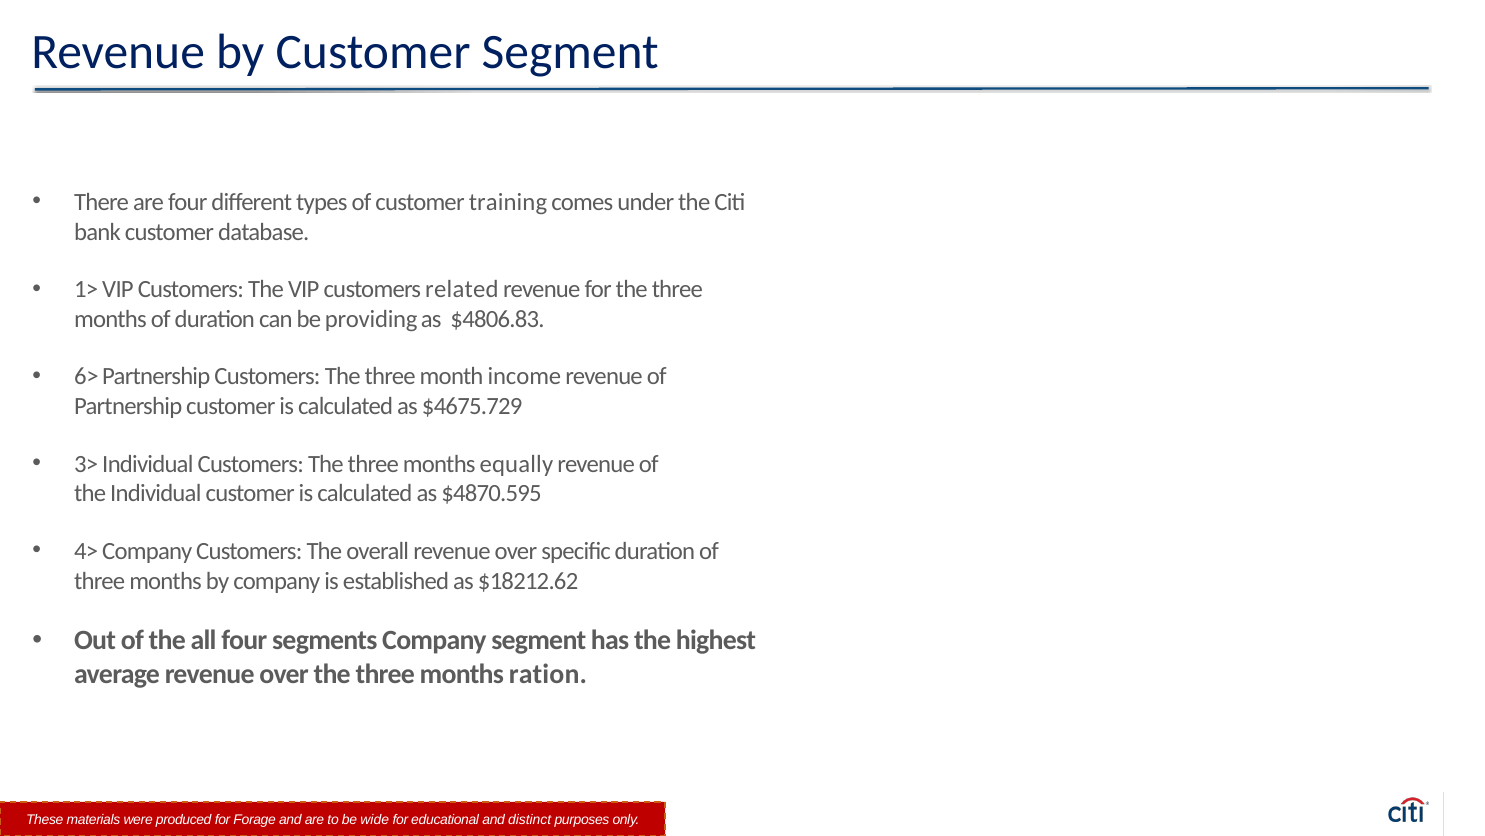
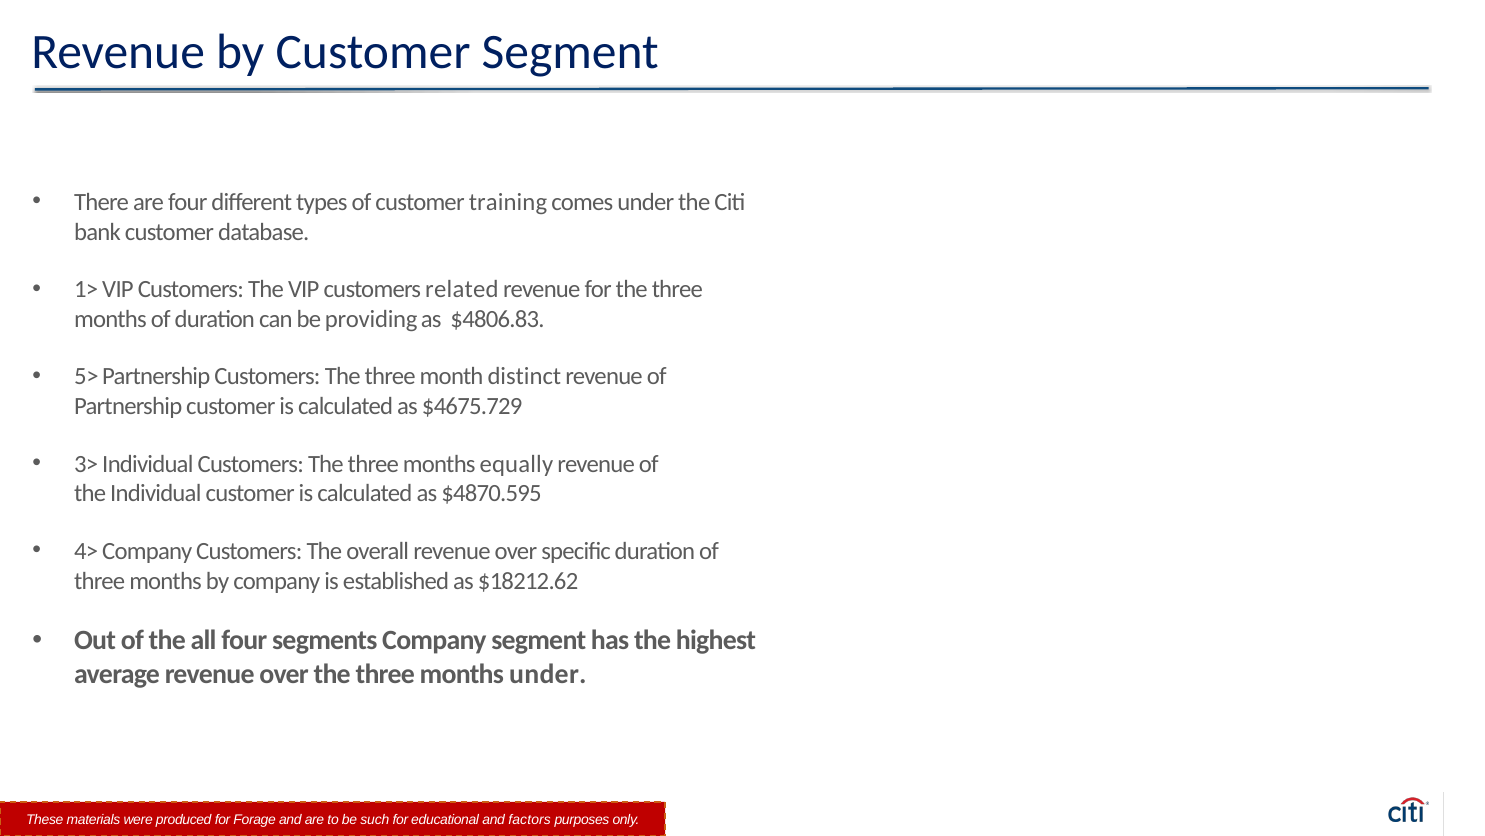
6>: 6> -> 5> (86, 376)
income: income -> distinct (524, 376)
months ration: ration -> under (548, 674)
wide: wide -> such (375, 819)
distinct: distinct -> factors (530, 819)
